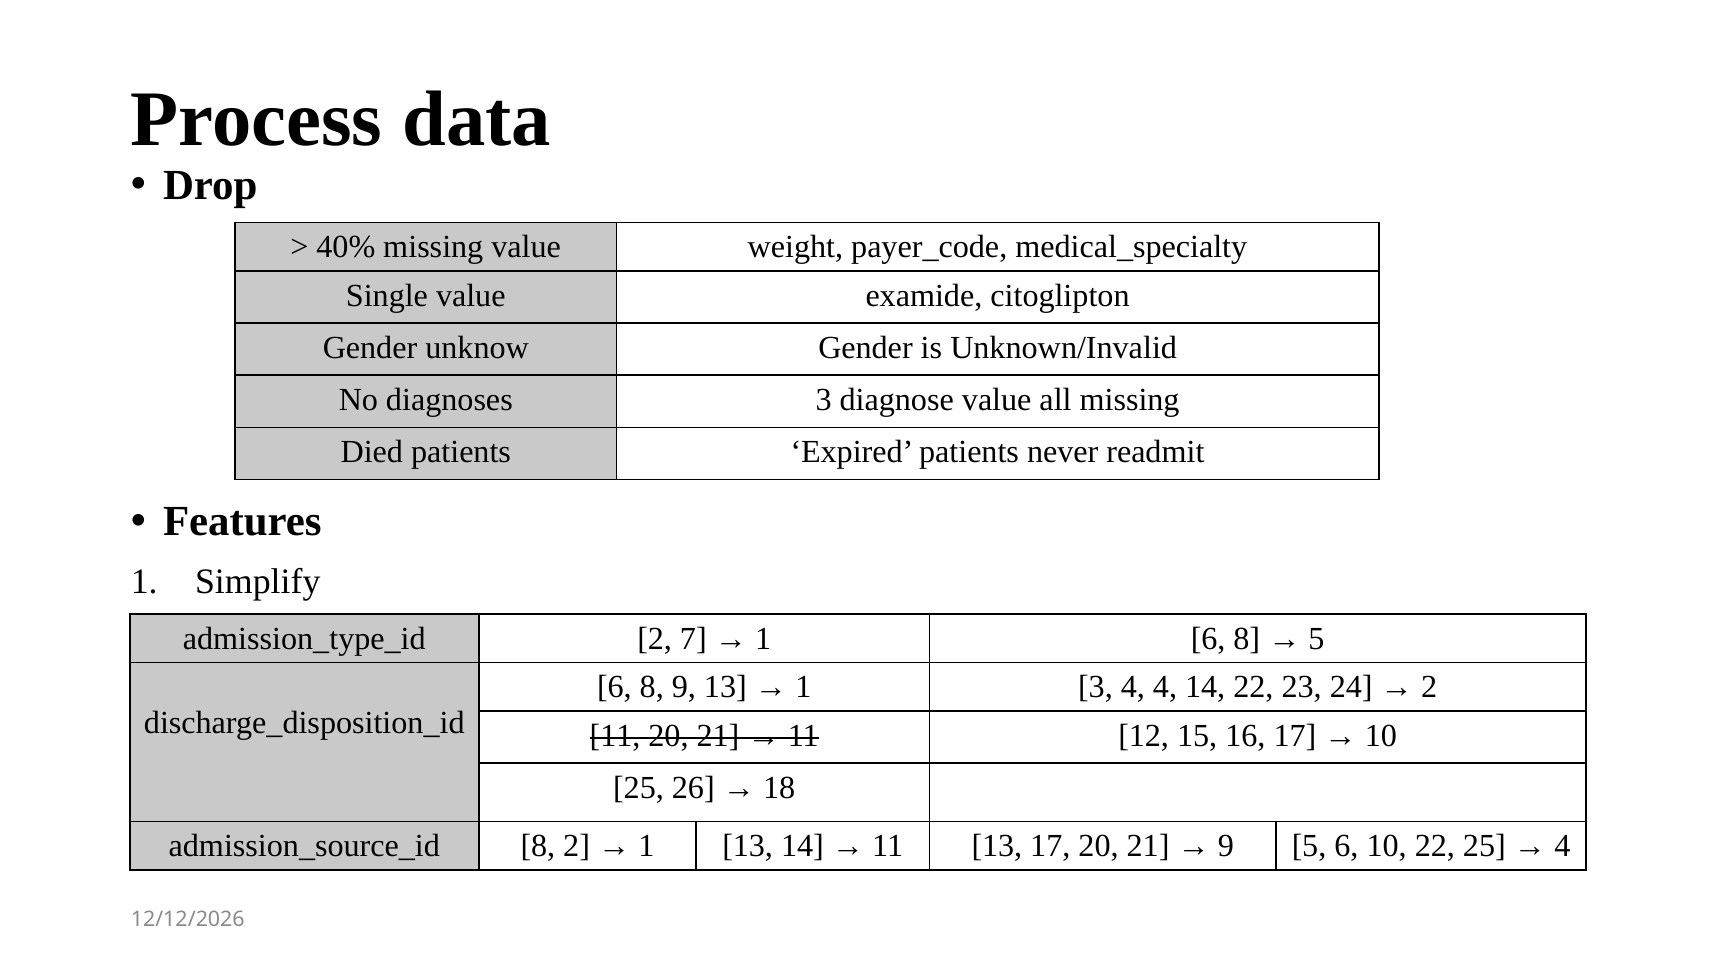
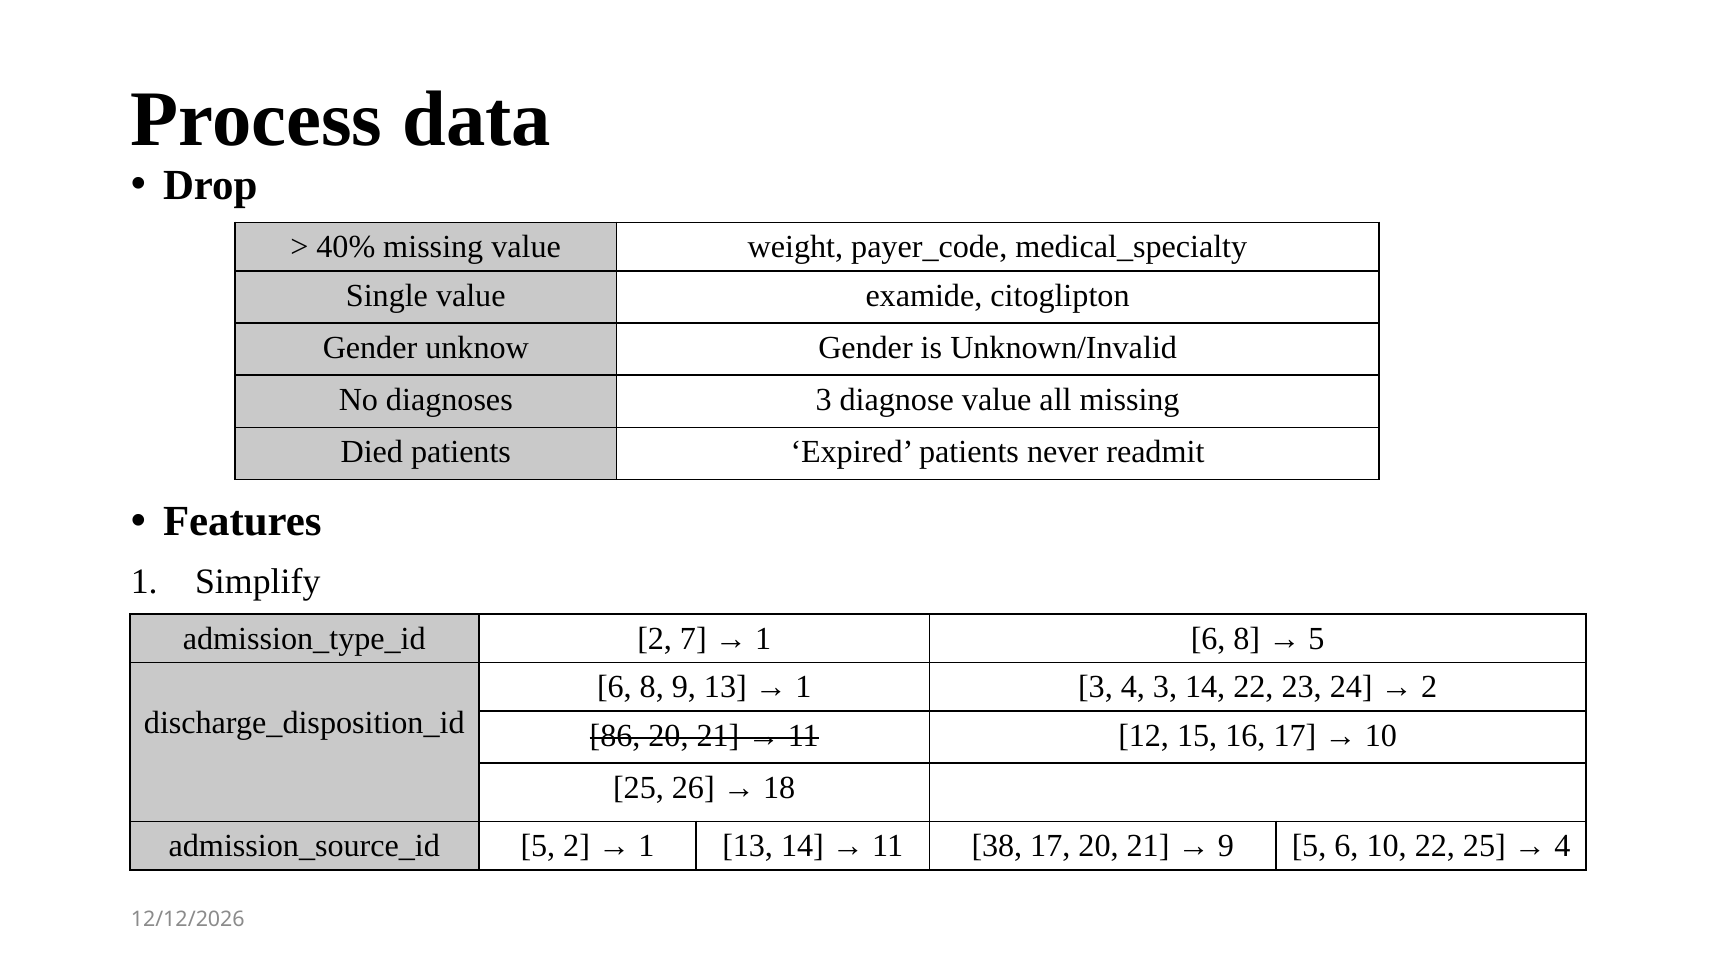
4 4: 4 -> 3 (1165, 687)
11: 11 -> 86 (615, 736)
8: 8 -> 5 (538, 846)
11 13: 13 -> 38 (997, 846)
